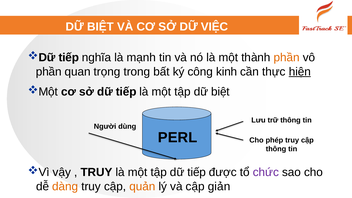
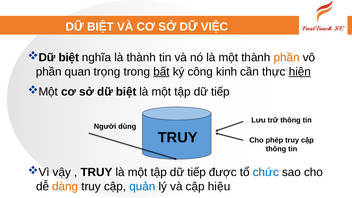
tiếp: tiếp -> biệt (69, 58)
là mạnh: mạnh -> thành (141, 58)
bất underline: none -> present (161, 72)
sở dữ tiếp: tiếp -> biệt (126, 92)
biệt: biệt -> tiếp (220, 92)
PERL: PERL -> TRUY (178, 137)
chức colour: purple -> blue (266, 172)
quản colour: orange -> blue (142, 186)
giản: giản -> hiệu (219, 186)
